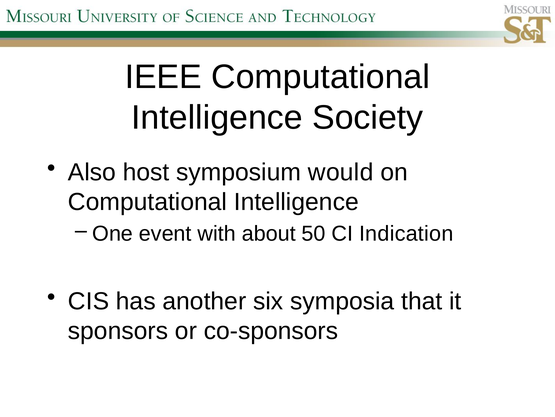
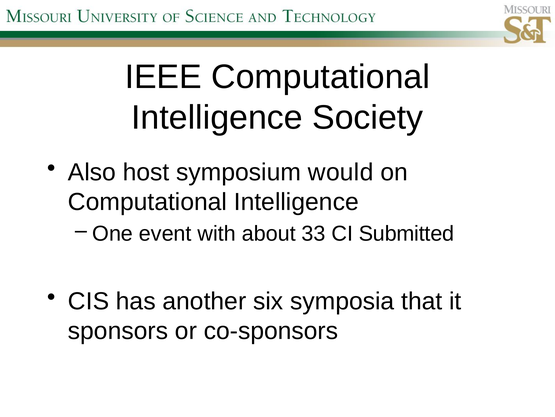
50: 50 -> 33 (314, 233)
Indication: Indication -> Submitted (406, 233)
